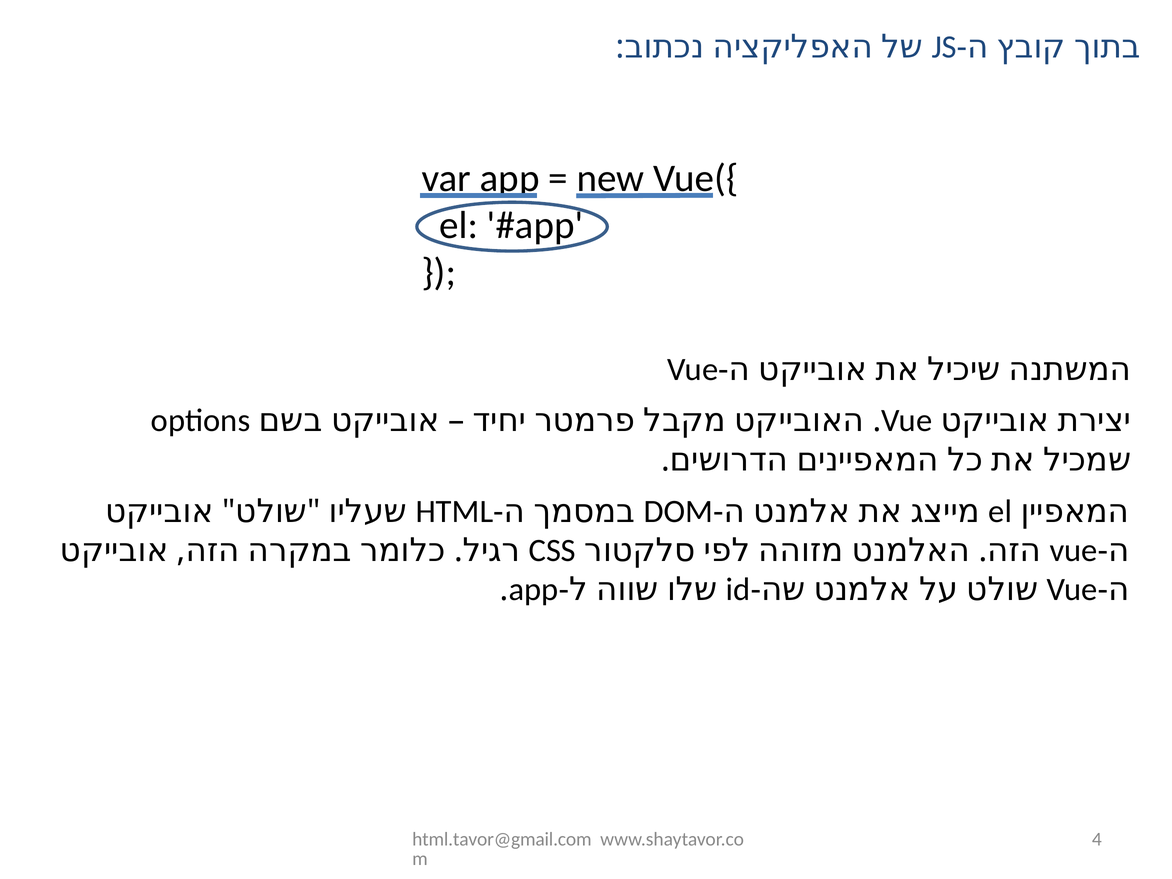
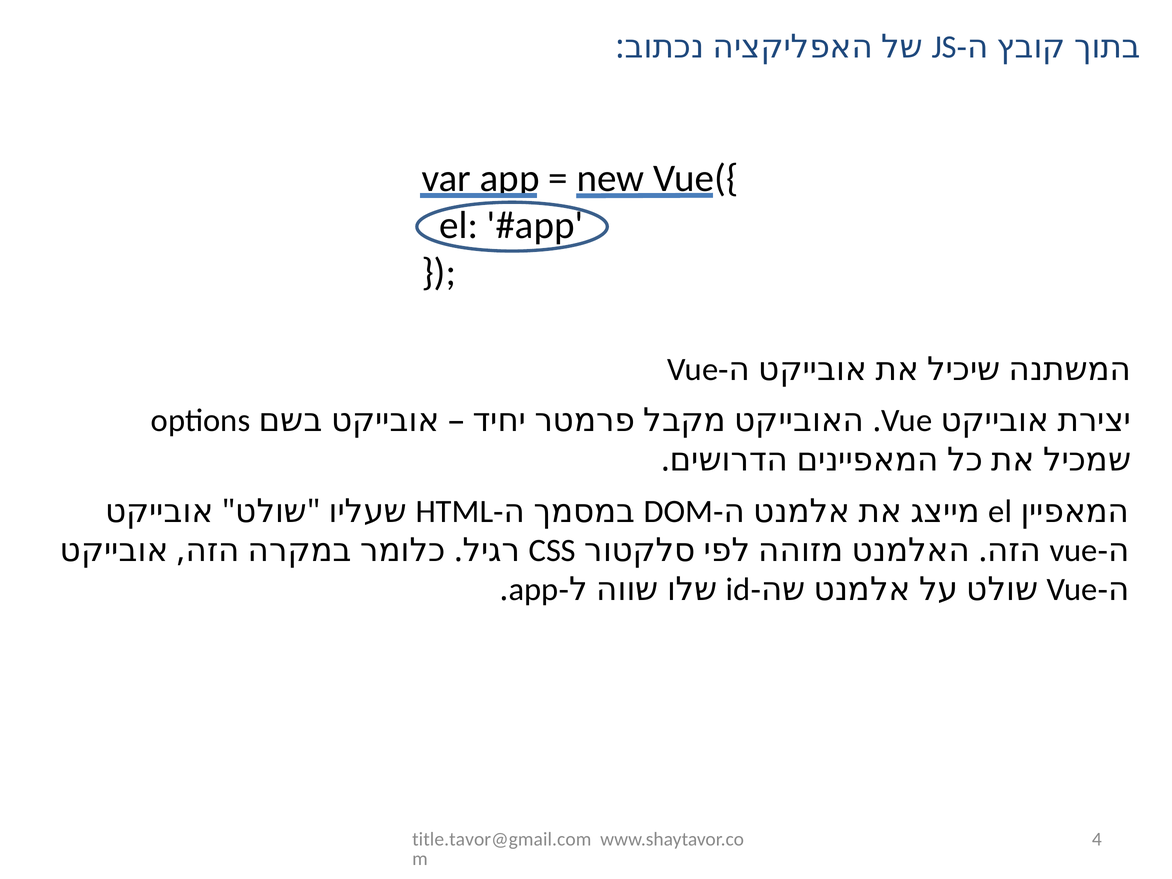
html.tavor@gmail.com: html.tavor@gmail.com -> title.tavor@gmail.com (502, 839)
